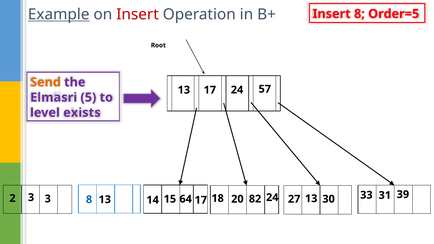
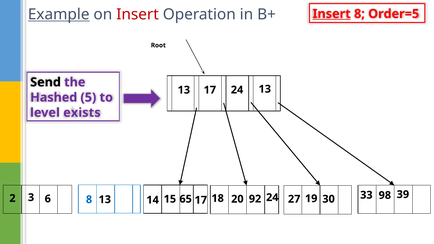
Insert underline: none -> present (332, 14)
Send colour: orange -> black (46, 82)
24 57: 57 -> 13 (265, 89)
Elmasri: Elmasri -> Hashed (54, 97)
3 3: 3 -> 6 (48, 199)
64: 64 -> 65 (186, 199)
82: 82 -> 92 (255, 199)
27 13: 13 -> 19 (311, 199)
31: 31 -> 98 (385, 195)
